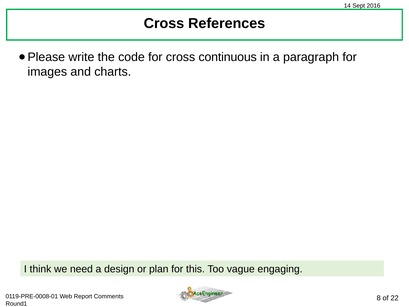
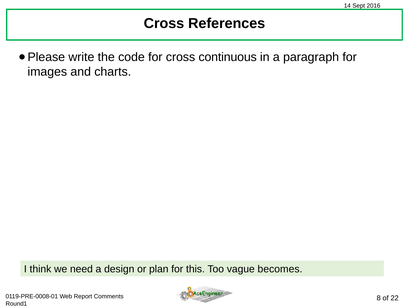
engaging: engaging -> becomes (280, 269)
